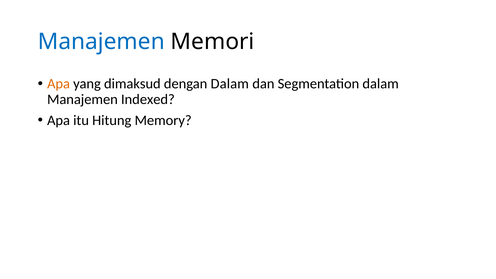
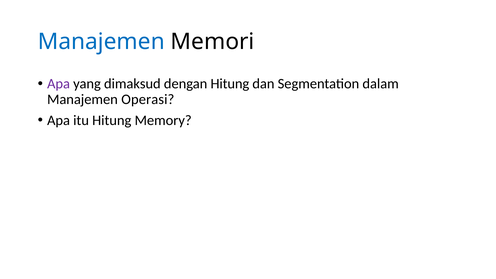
Apa colour: orange -> purple (59, 84)
dengan Dalam: Dalam -> Hitung (230, 84)
Indexed: Indexed -> Operasi (148, 99)
